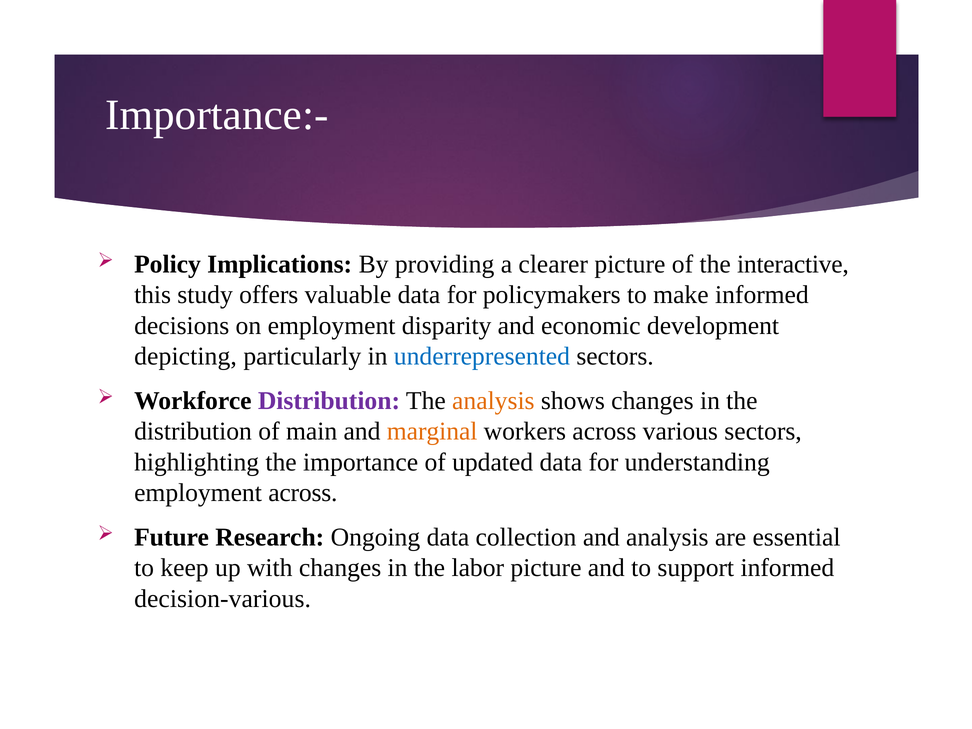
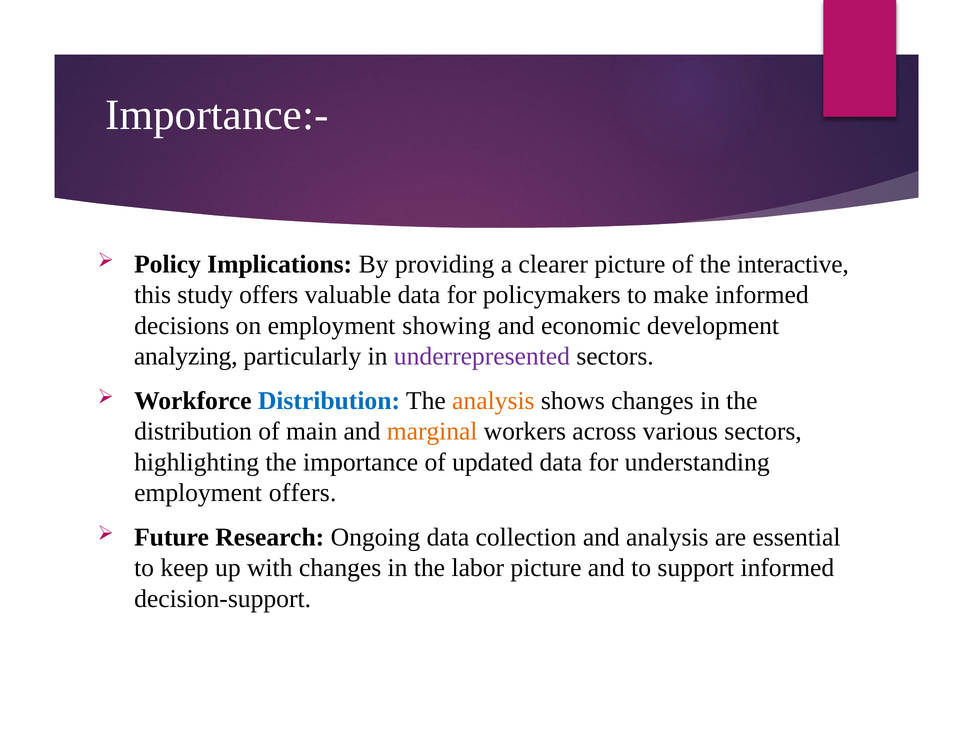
disparity: disparity -> showing (447, 326)
depicting: depicting -> analyzing (186, 356)
underrepresented colour: blue -> purple (482, 356)
Distribution colour: purple -> blue (329, 401)
employment across: across -> offers (303, 493)
decision-various: decision-various -> decision-support (223, 599)
